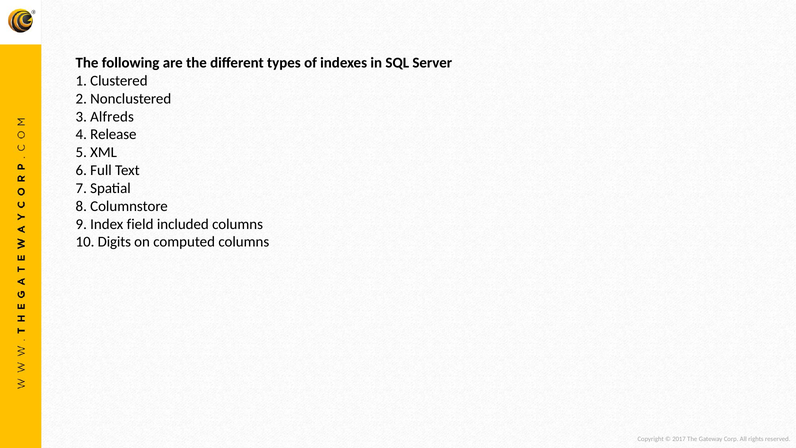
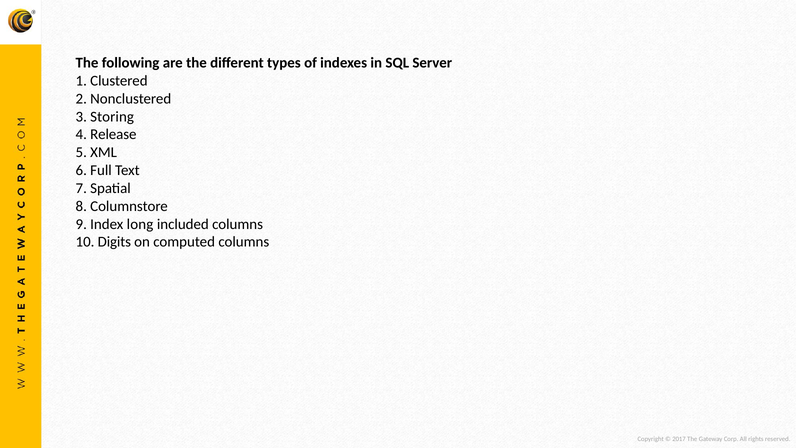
Alfreds: Alfreds -> Storing (112, 117)
field: field -> long (140, 224)
